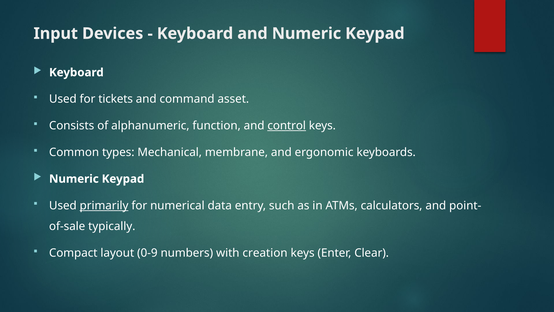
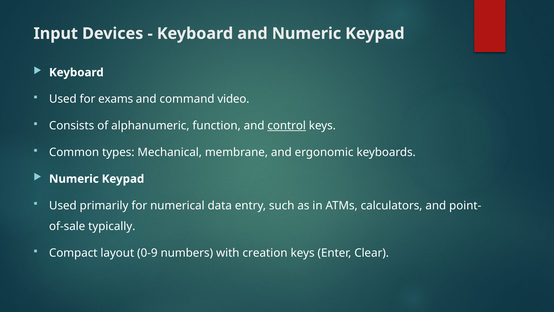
tickets: tickets -> exams (116, 99)
asset: asset -> video (233, 99)
primarily underline: present -> none (104, 205)
